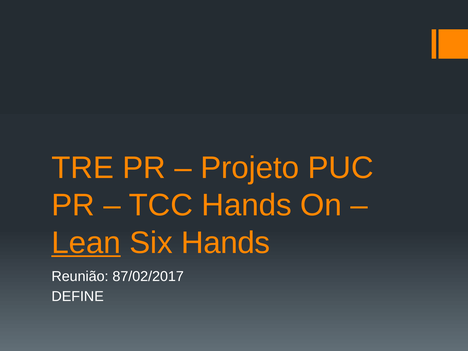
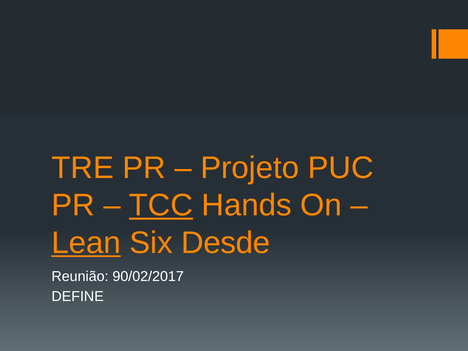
TCC underline: none -> present (161, 205)
Six Hands: Hands -> Desde (226, 243)
87/02/2017: 87/02/2017 -> 90/02/2017 (148, 276)
